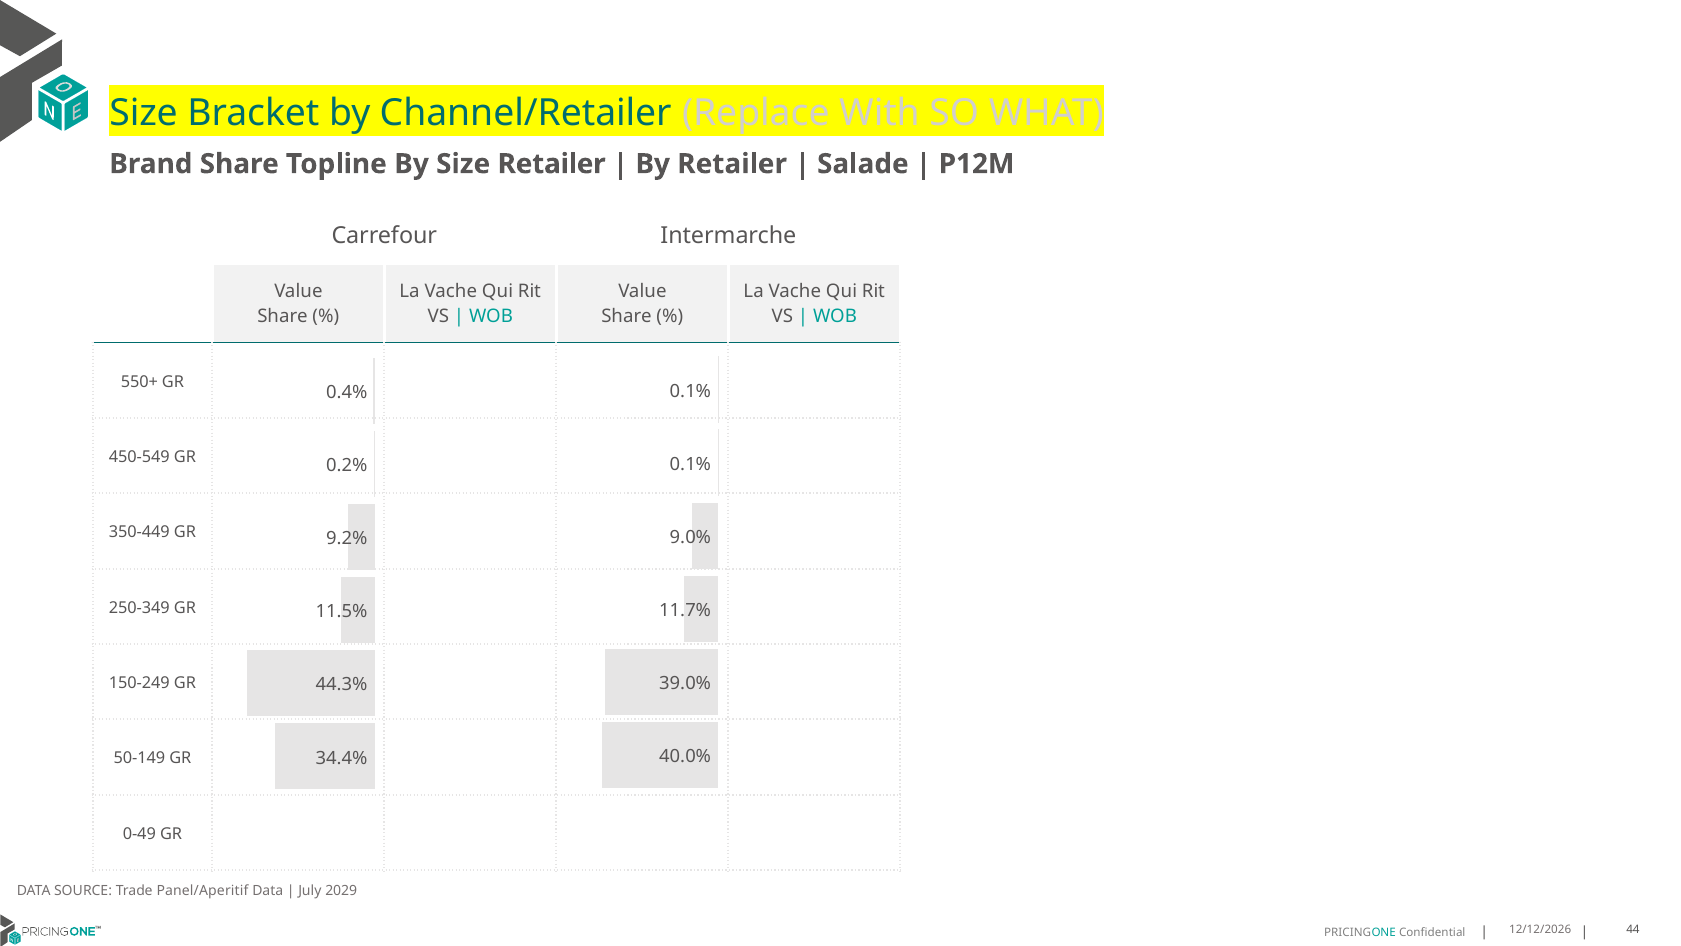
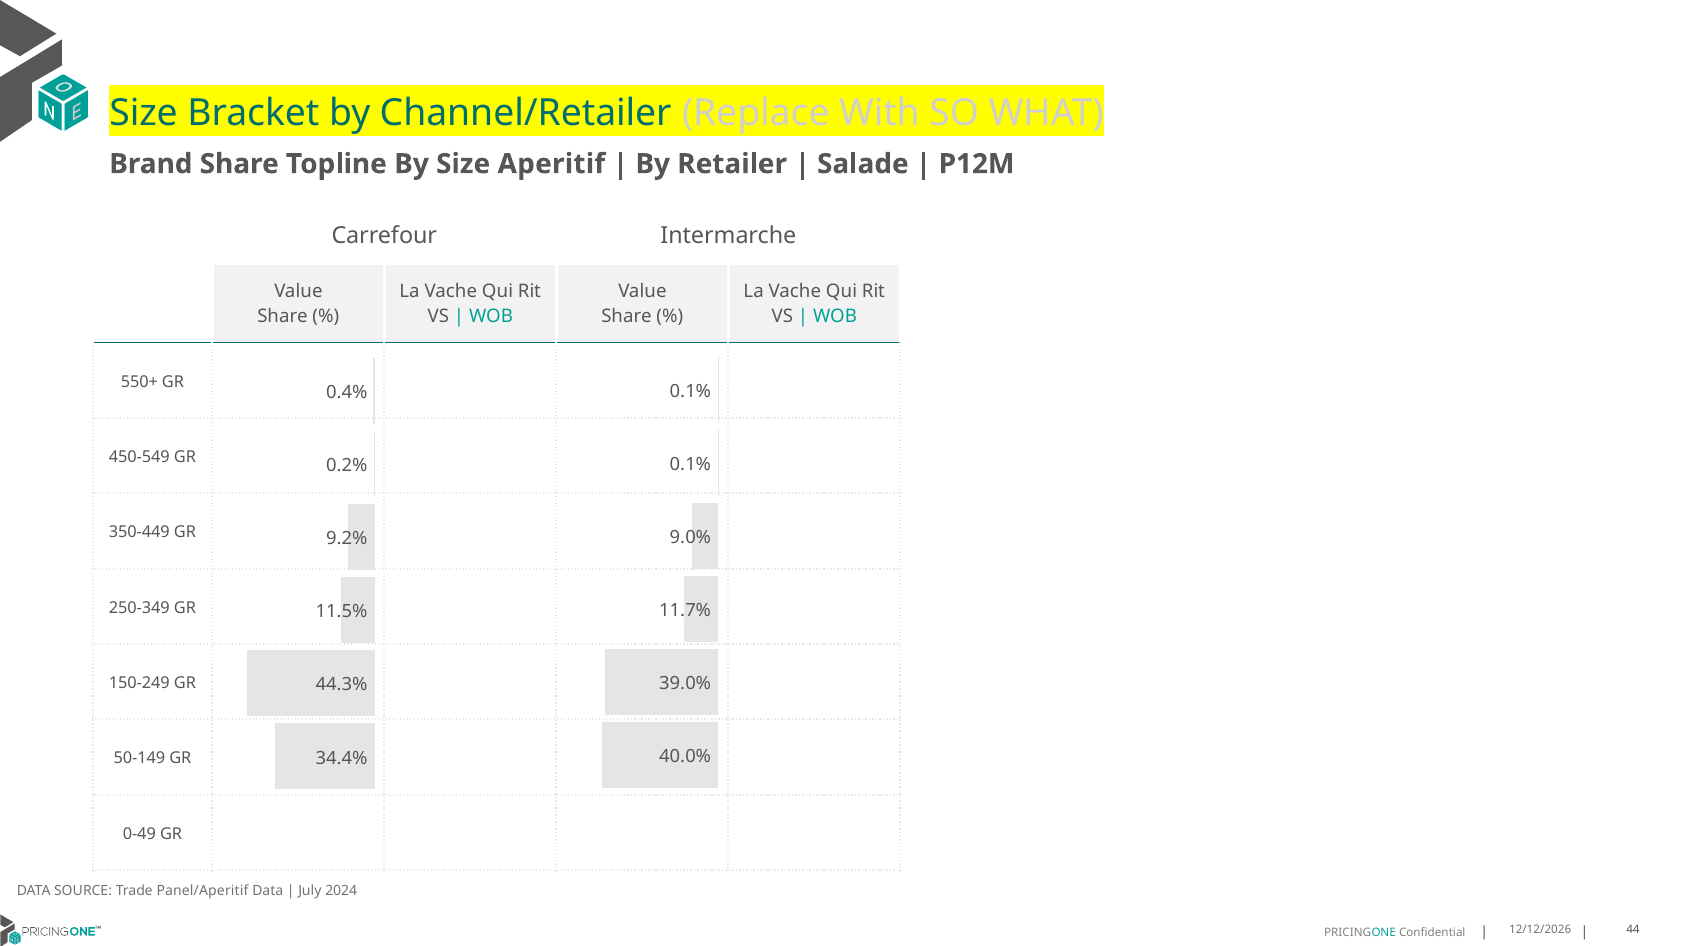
Size Retailer: Retailer -> Aperitif (551, 164)
2029: 2029 -> 2024 (341, 891)
